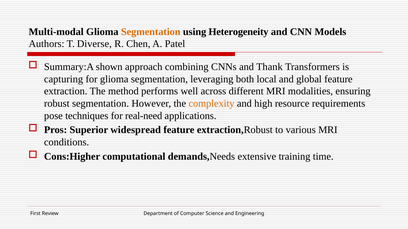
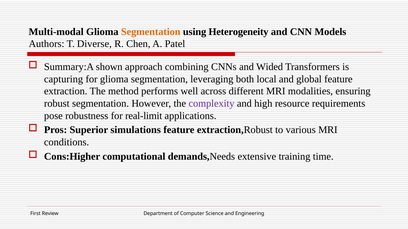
Thank: Thank -> Wided (270, 67)
complexity colour: orange -> purple (212, 104)
techniques: techniques -> robustness (87, 116)
real-need: real-need -> real-limit (144, 116)
widespread: widespread -> simulations (136, 130)
